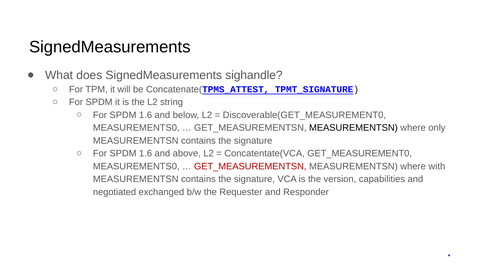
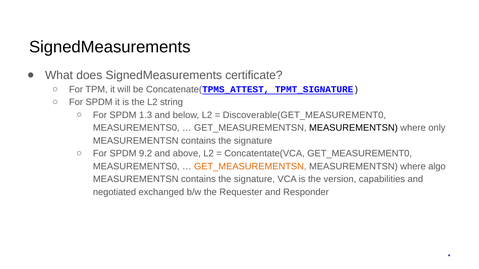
sighandle: sighandle -> certificate (254, 75)
1.6: 1.6 -> 1.3 (146, 115)
1.6: 1.6 -> 9.2 (146, 154)
GET_MEASUREMENTSN colour: red -> orange (250, 167)
with: with -> algo (437, 167)
